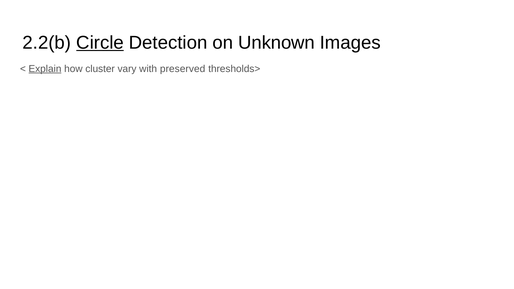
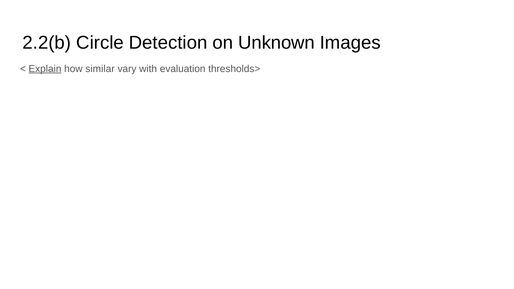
Circle underline: present -> none (100, 43)
cluster: cluster -> similar (100, 69)
preserved: preserved -> evaluation (183, 69)
